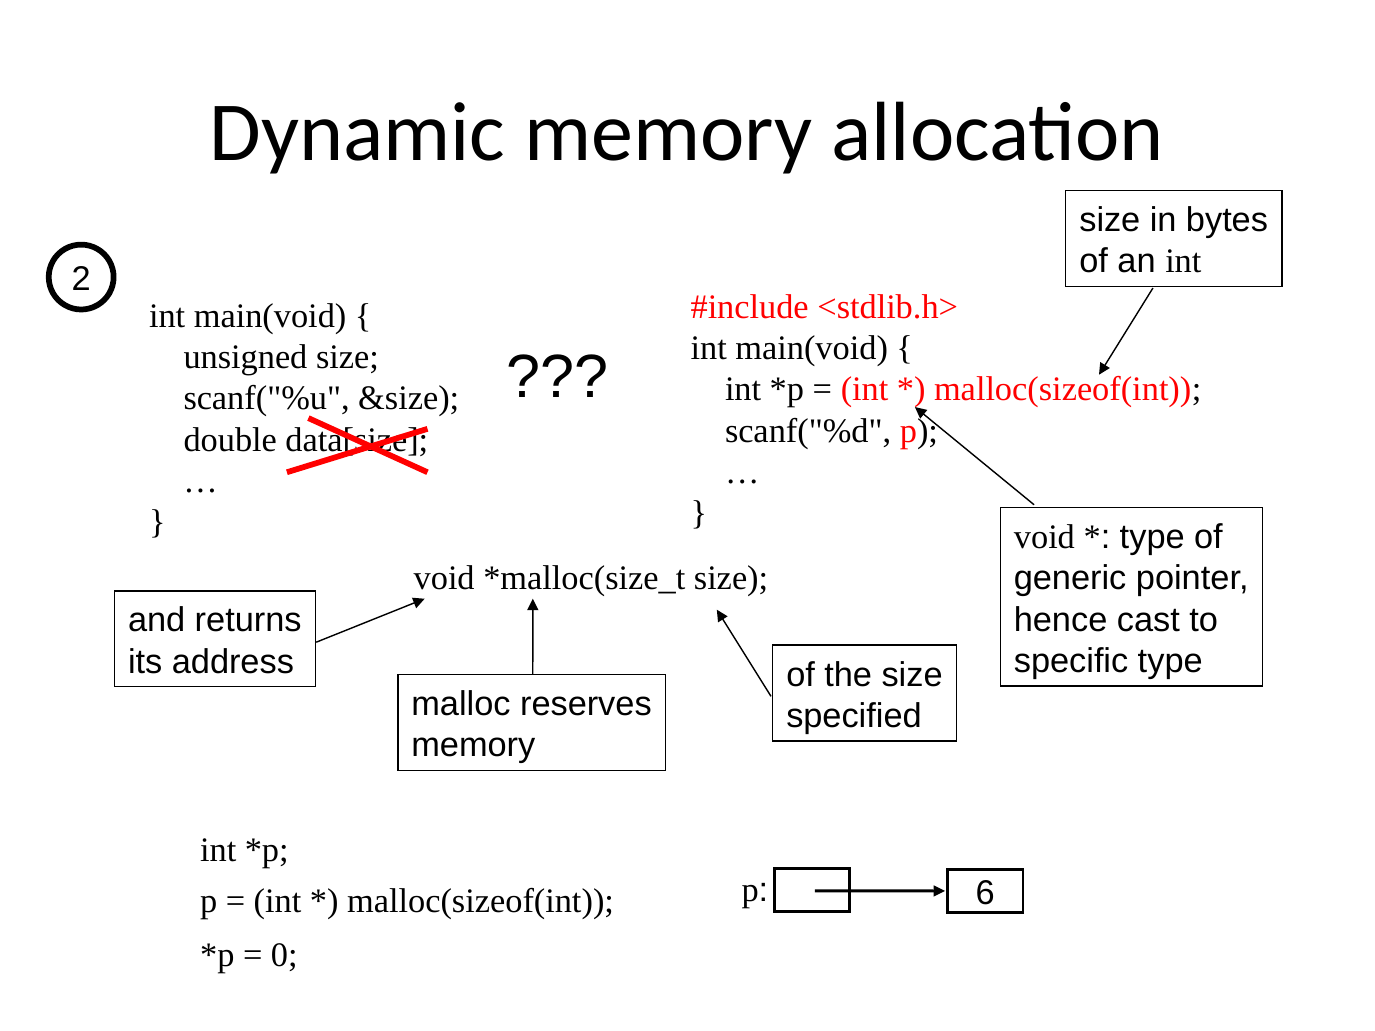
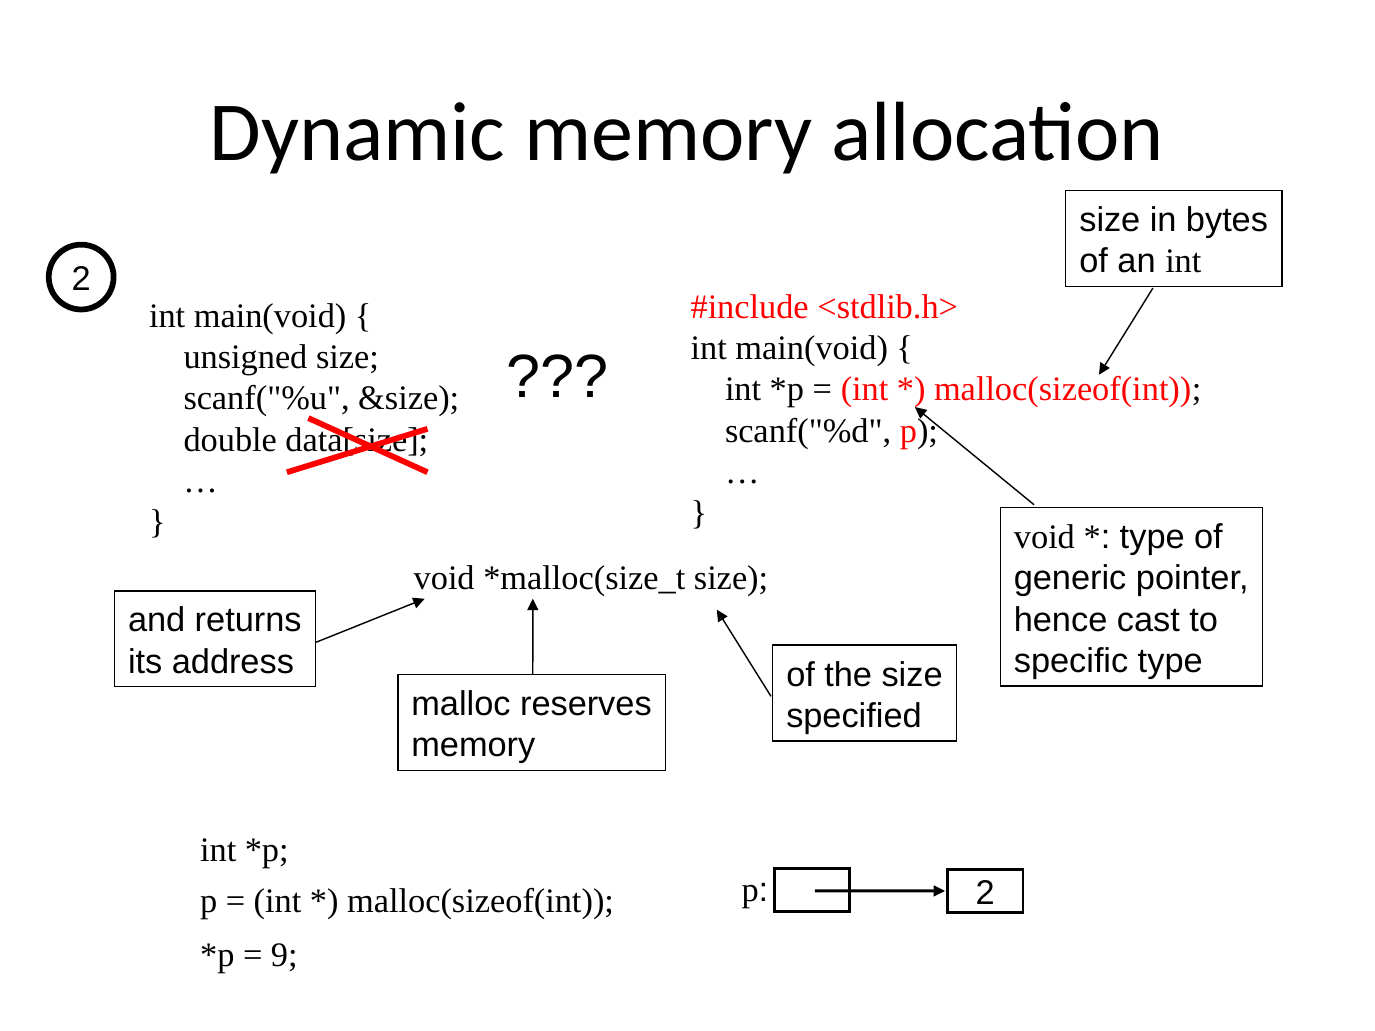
p 6: 6 -> 2 (985, 893)
0: 0 -> 9 (284, 956)
